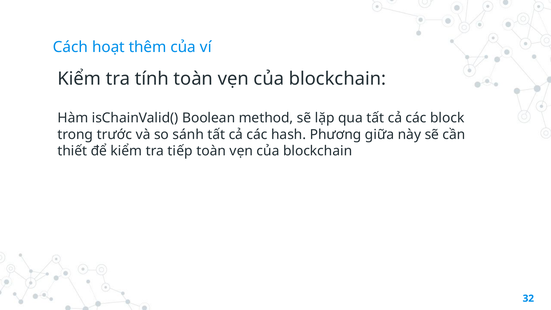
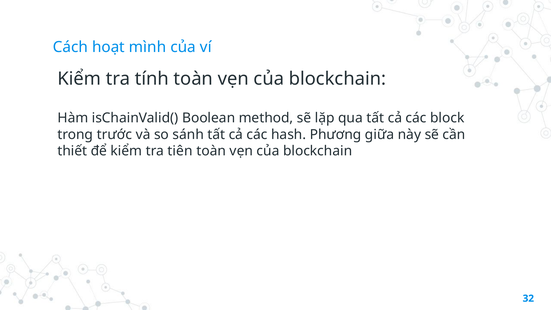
thêm: thêm -> mình (148, 47)
tiếp: tiếp -> tiên (180, 151)
